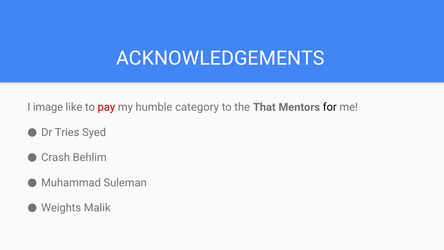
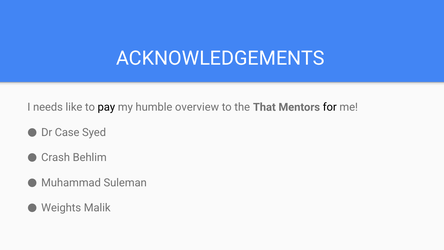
image: image -> needs (48, 107)
pay colour: red -> black (106, 107)
category: category -> overview (197, 107)
Tries: Tries -> Case (67, 132)
